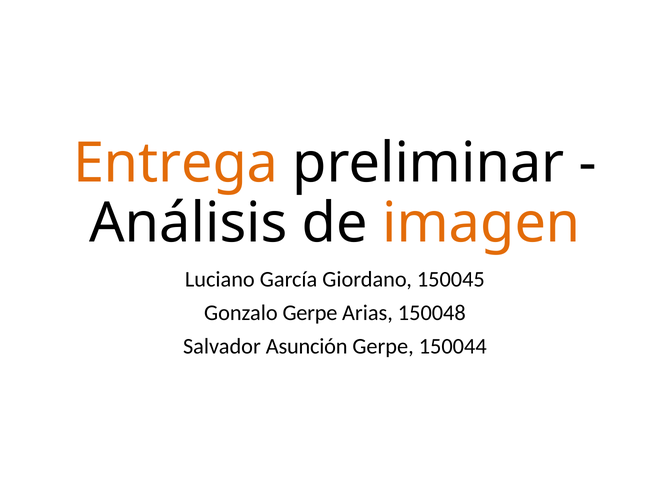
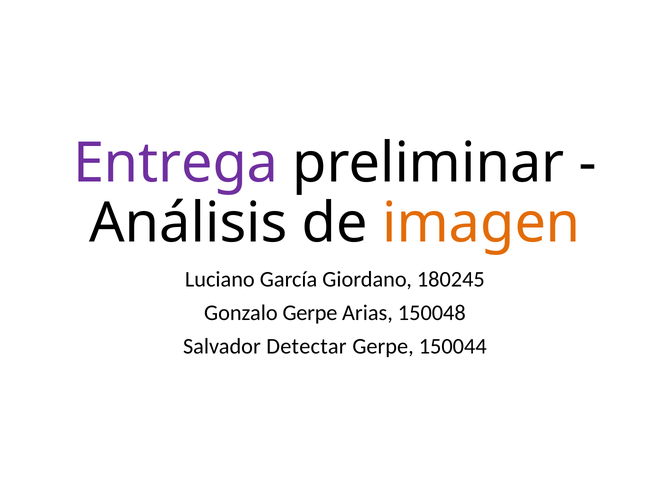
Entrega colour: orange -> purple (176, 163)
150045: 150045 -> 180245 (451, 279)
Asunción: Asunción -> Detectar (306, 346)
